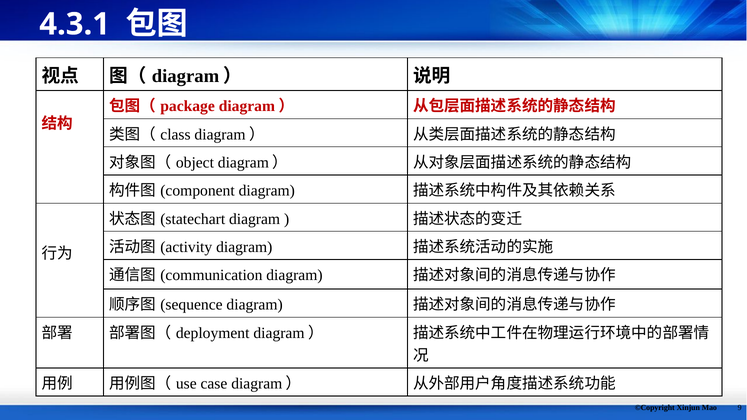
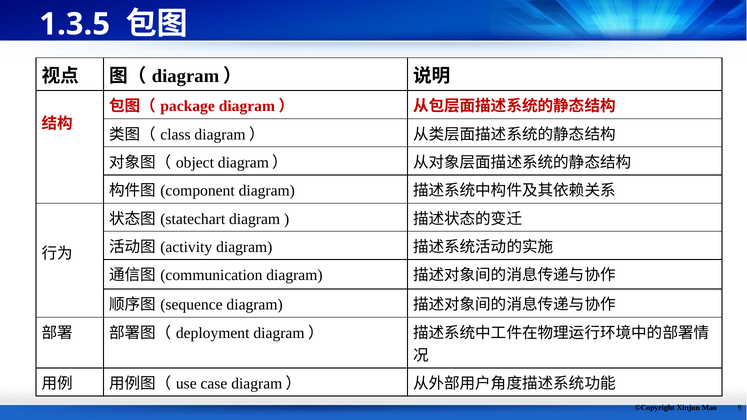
4.3.1: 4.3.1 -> 1.3.5 (75, 24)
